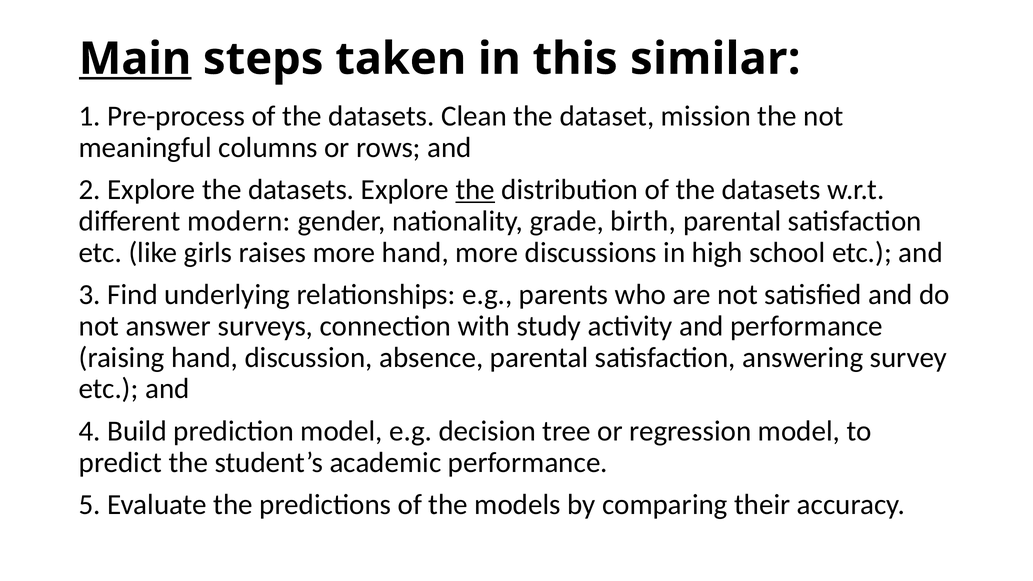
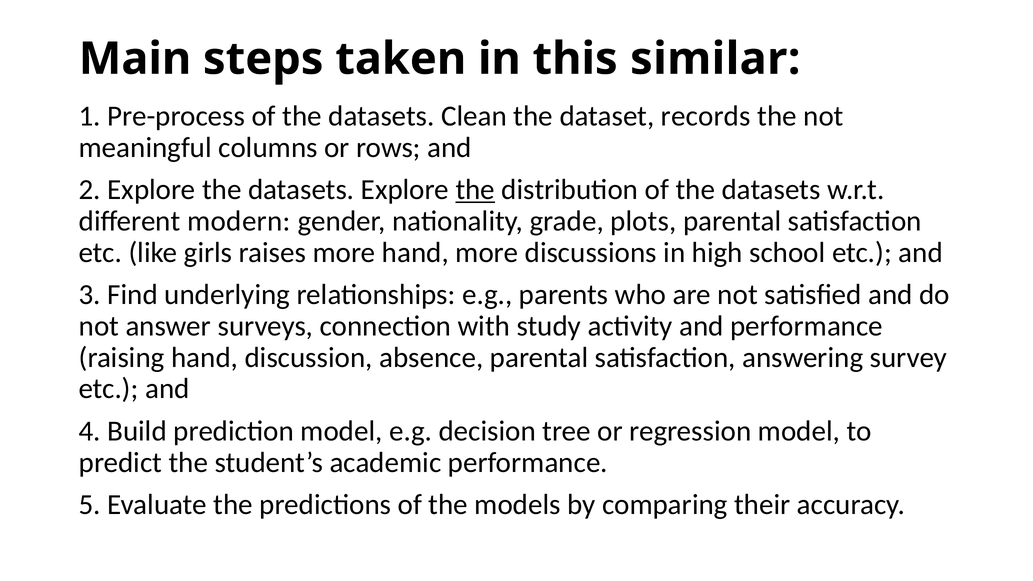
Main underline: present -> none (135, 59)
mission: mission -> records (706, 116)
birth: birth -> plots (643, 221)
